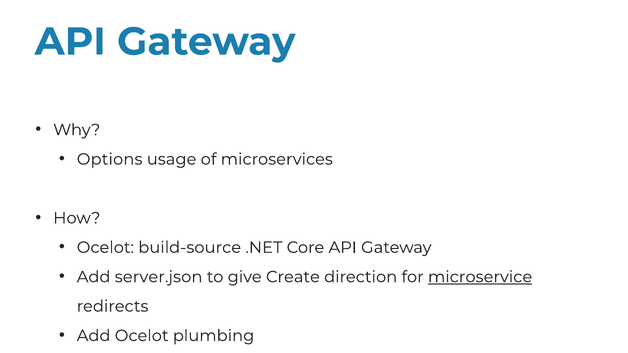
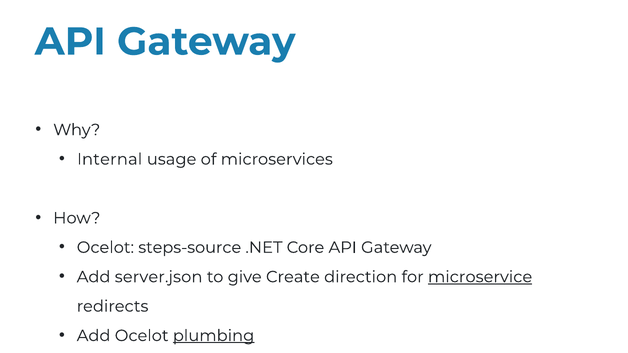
Options: Options -> Internal (110, 159)
build-source: build-source -> steps-source (190, 248)
plumbing underline: none -> present (214, 336)
